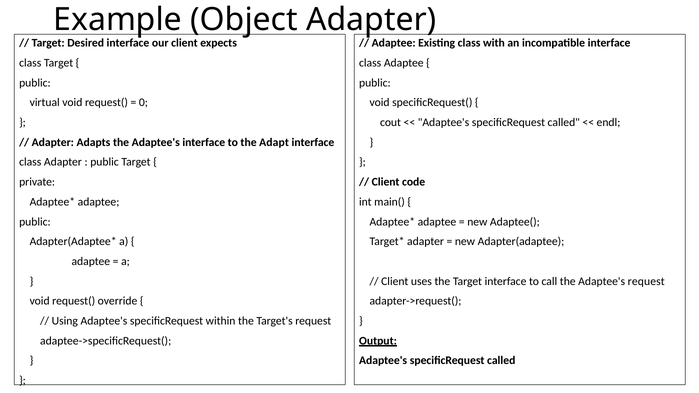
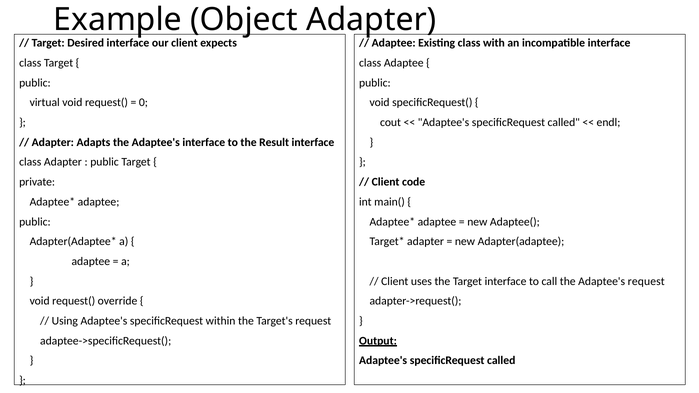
Adapt: Adapt -> Result (274, 142)
